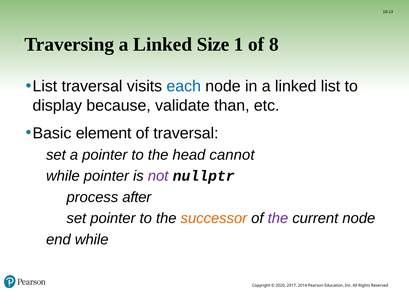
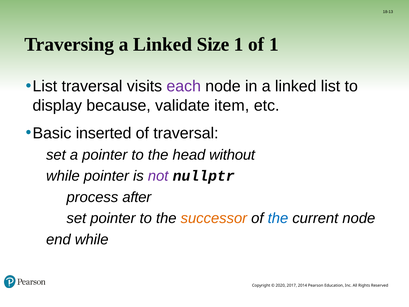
of 8: 8 -> 1 (274, 44)
each colour: blue -> purple (184, 86)
than: than -> item (232, 105)
element: element -> inserted (104, 133)
cannot: cannot -> without (232, 155)
the colour: purple -> blue (278, 218)
